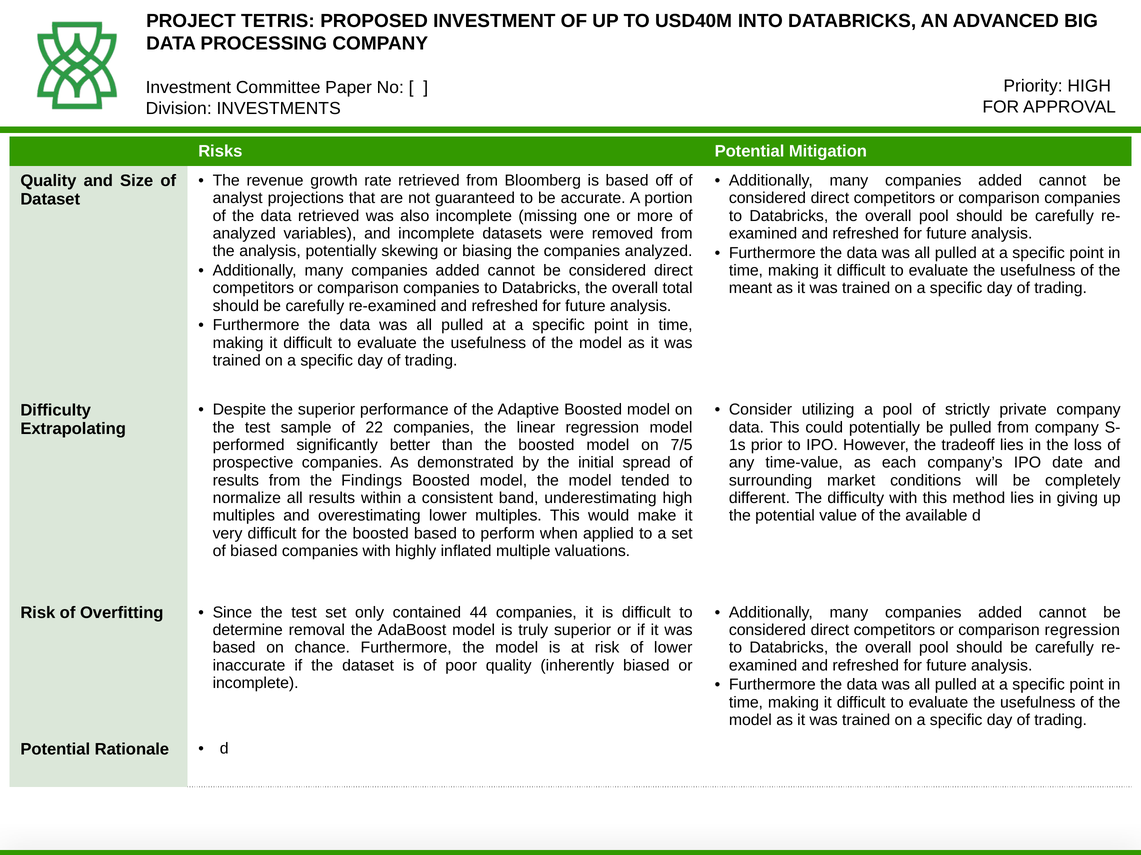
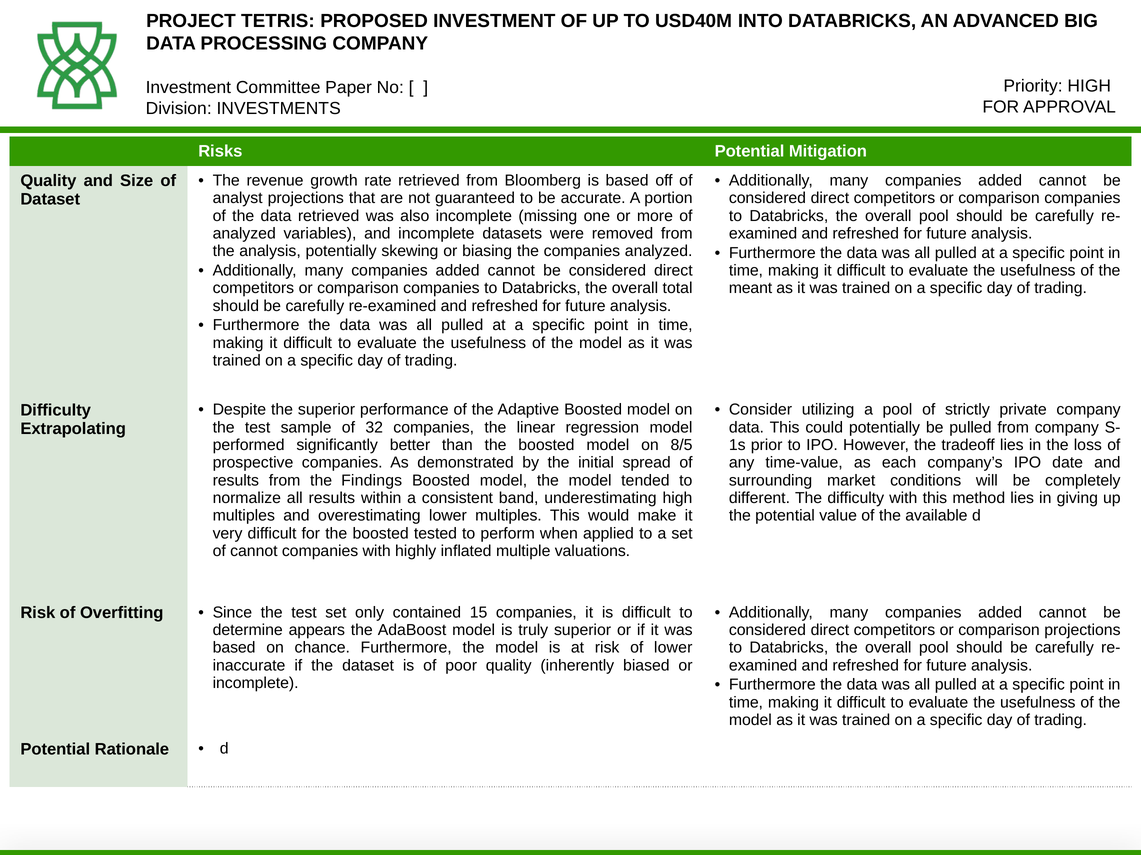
22: 22 -> 32 (374, 428)
7/5: 7/5 -> 8/5 (682, 445)
boosted based: based -> tested (435, 534)
of biased: biased -> cannot (254, 552)
44: 44 -> 15 (479, 613)
removal: removal -> appears (317, 631)
comparison regression: regression -> projections (1082, 631)
